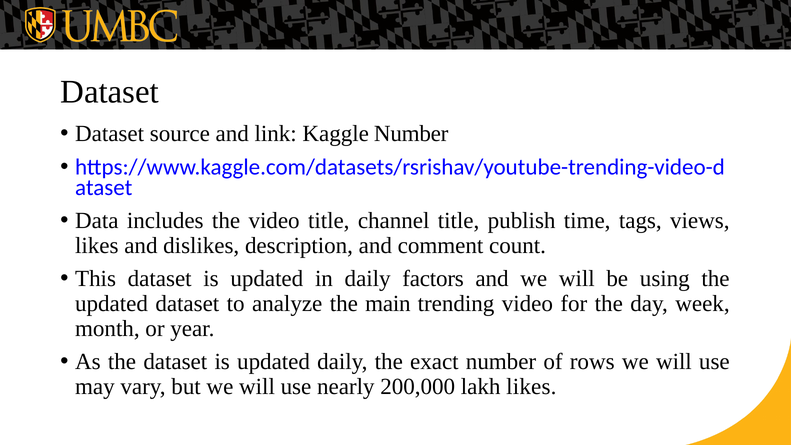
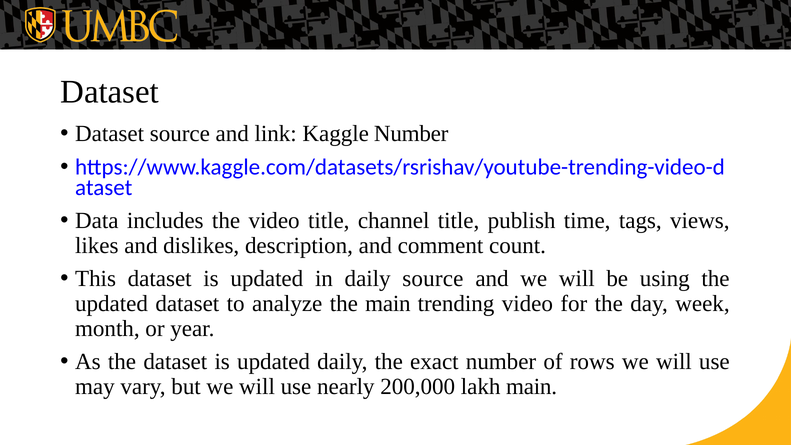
daily factors: factors -> source (433, 279)
lakh likes: likes -> main (532, 386)
